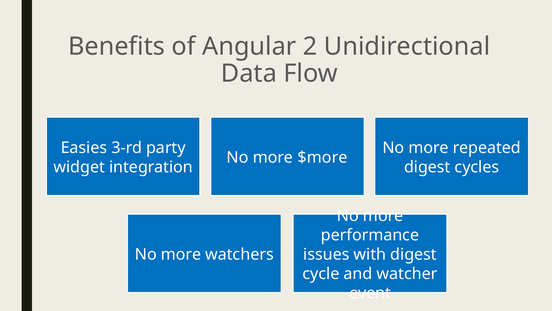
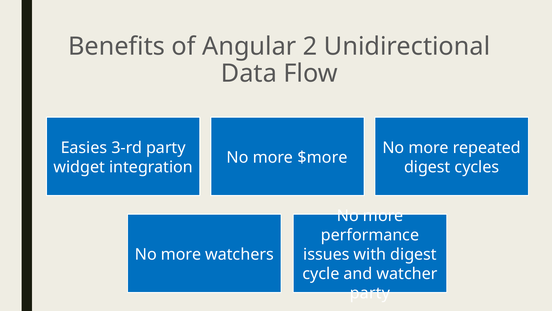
event: event -> party (370, 293)
